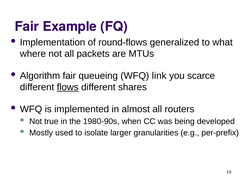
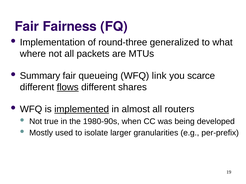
Example: Example -> Fairness (70, 27)
round-flows: round-flows -> round-three (123, 42)
Algorithm: Algorithm -> Summary (40, 76)
implemented underline: none -> present (82, 109)
